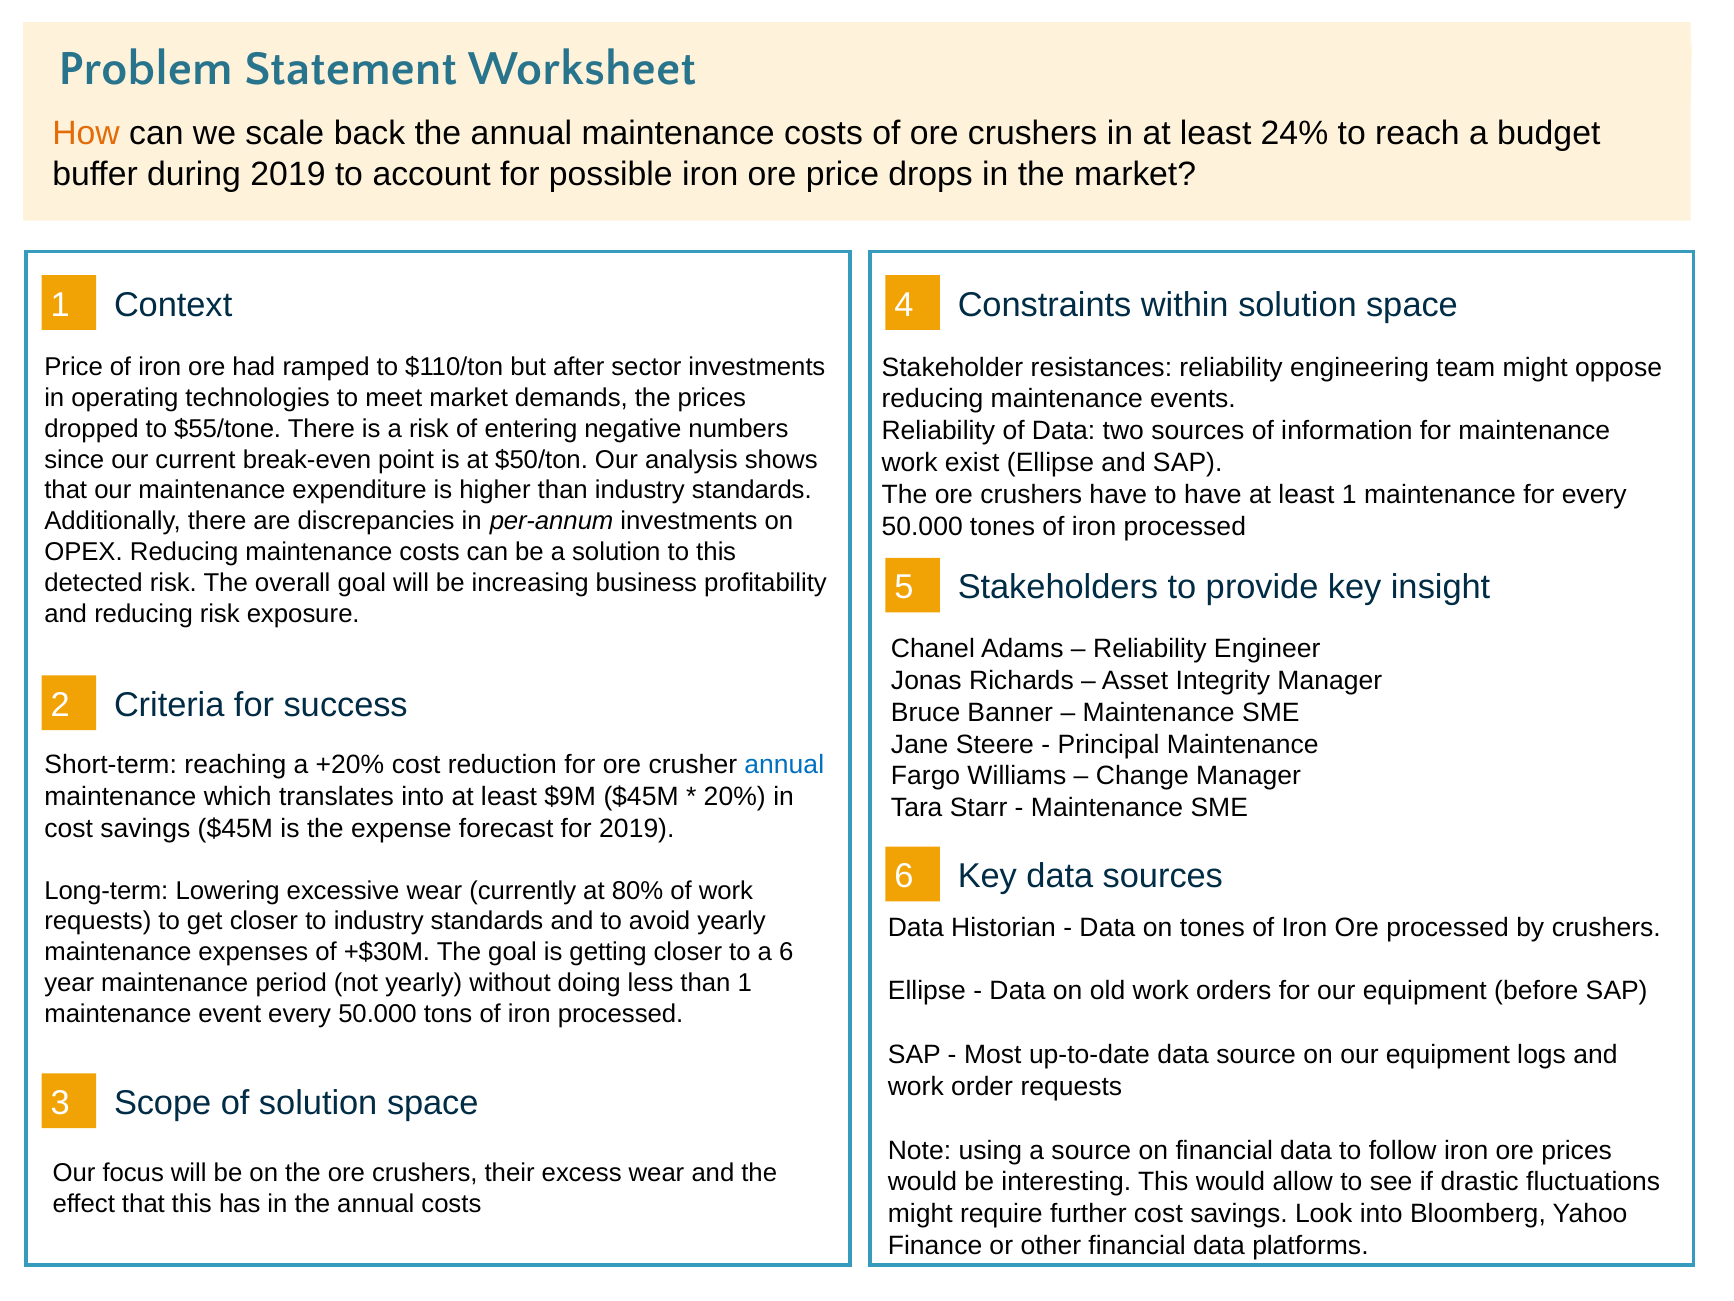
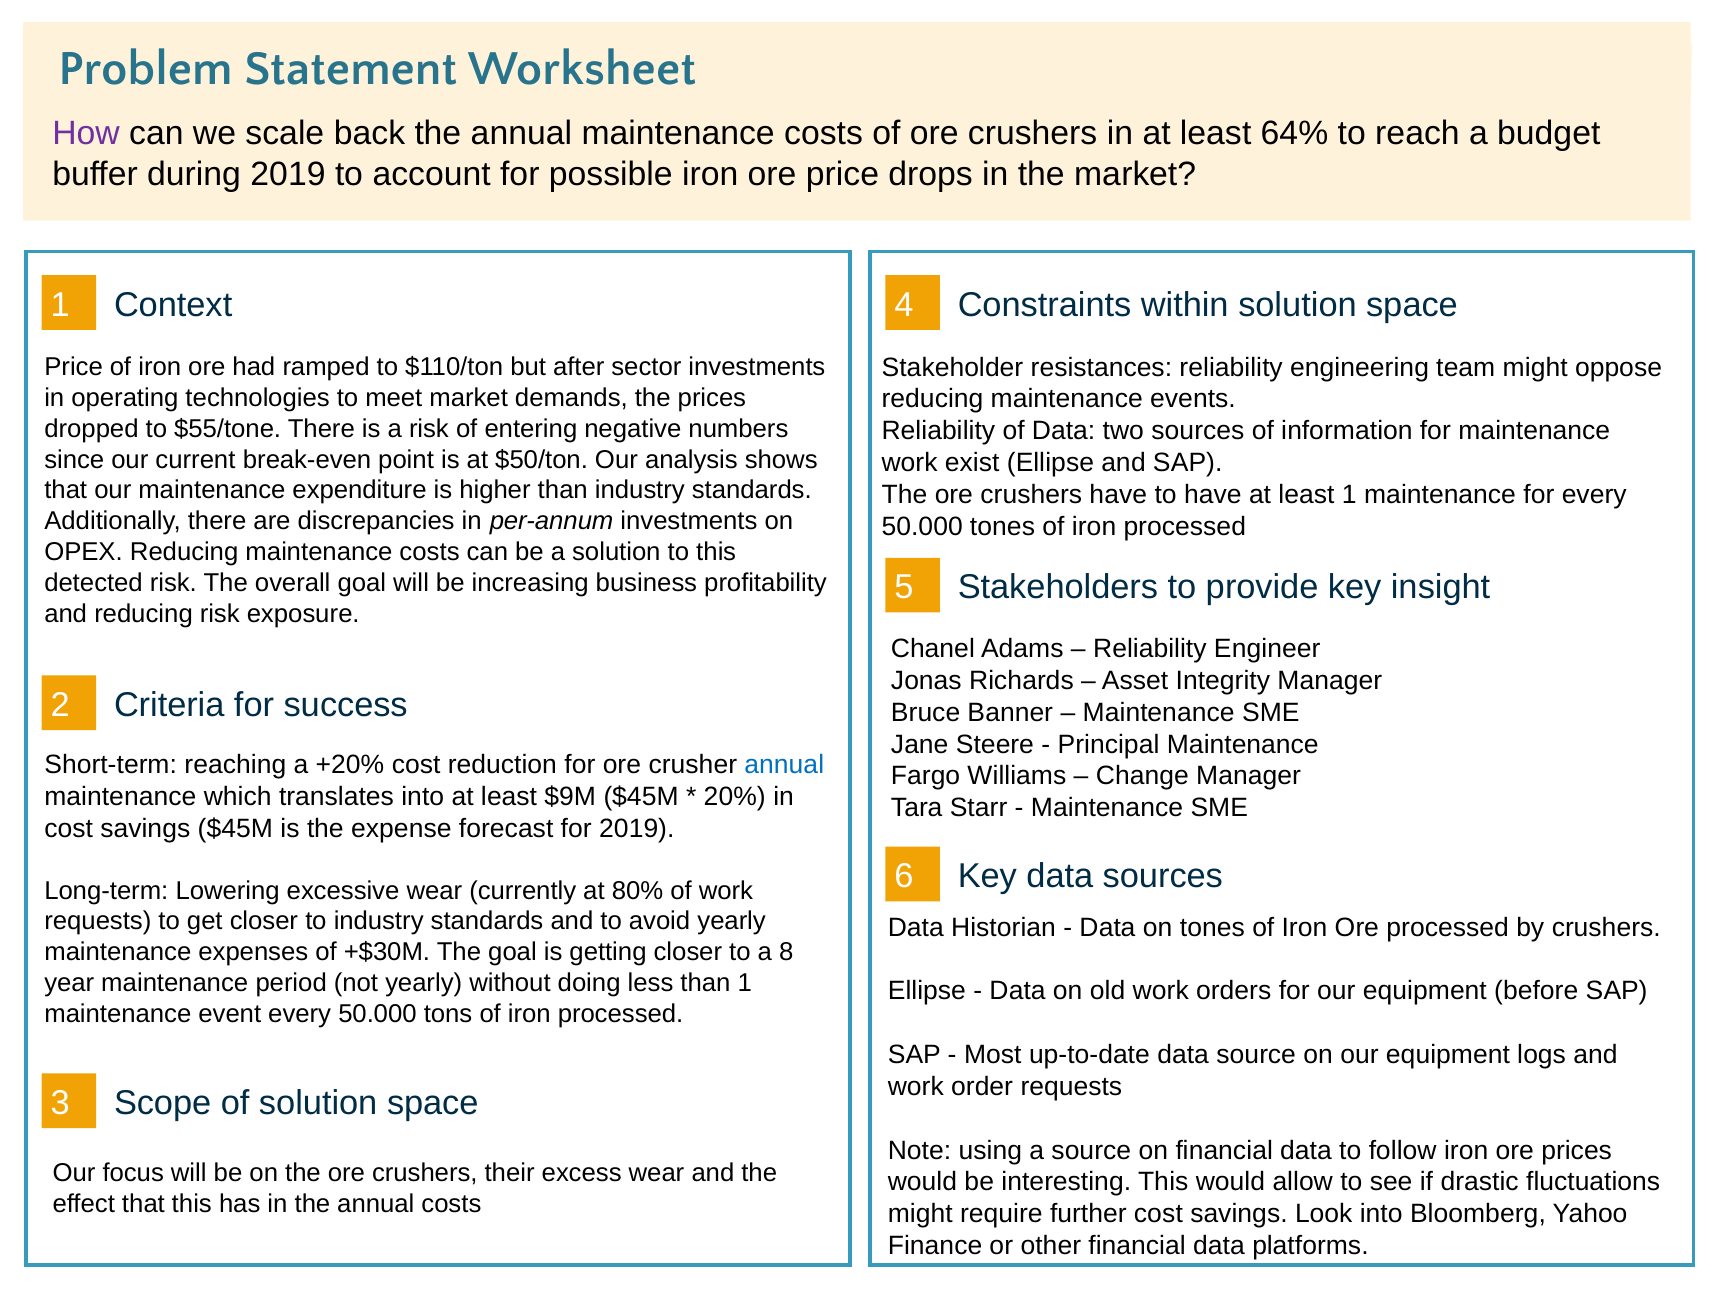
How colour: orange -> purple (86, 134)
24%: 24% -> 64% (1294, 134)
a 6: 6 -> 8 (786, 952)
